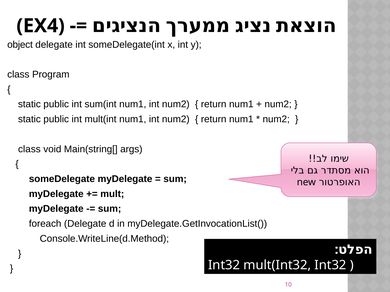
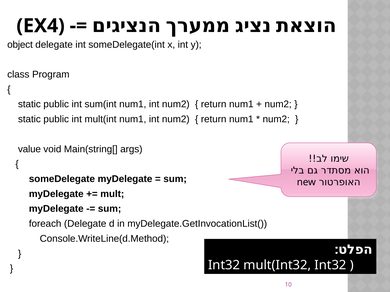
class: class -> value (29, 149)
